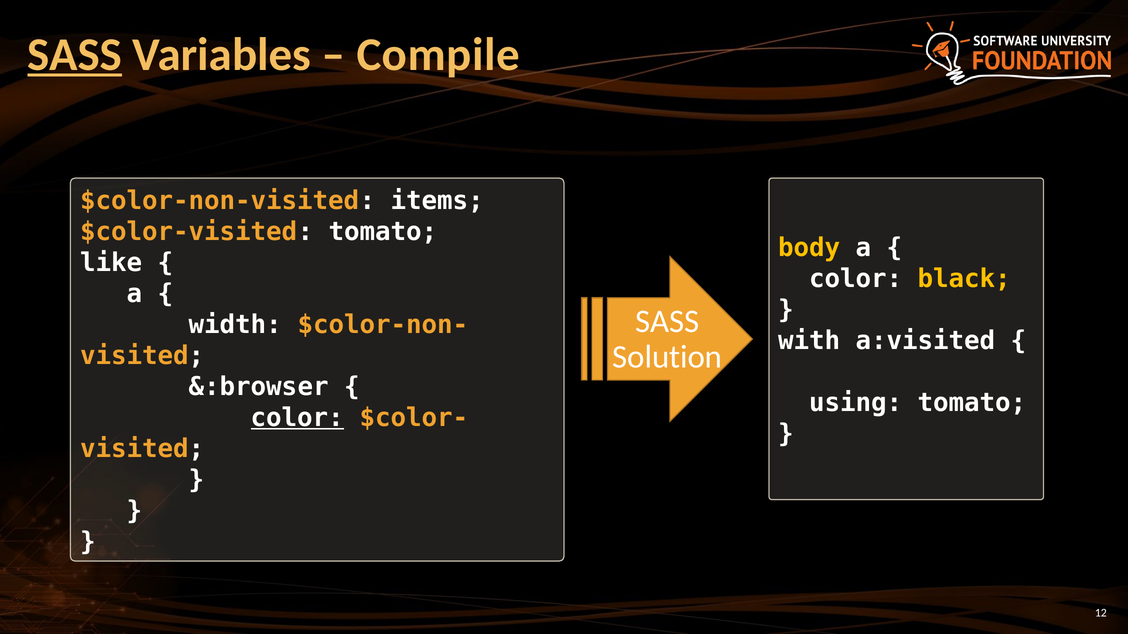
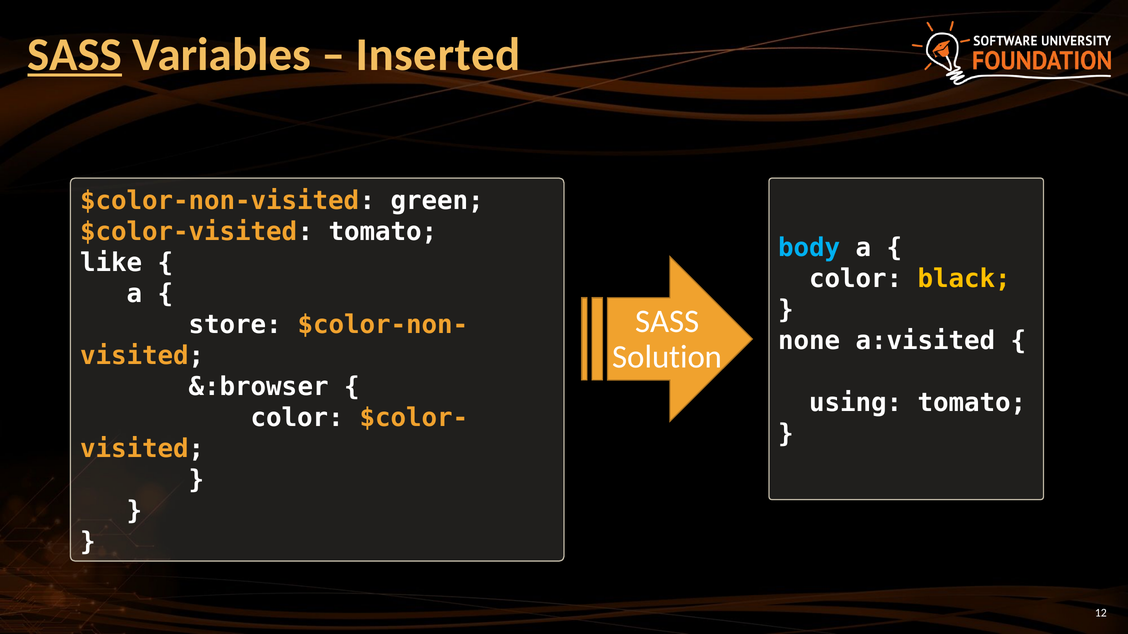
Compile: Compile -> Inserted (438, 55)
items: items -> green (437, 201)
body colour: yellow -> light blue (809, 248)
width: width -> store (235, 325)
with: with -> none (809, 341)
color underline: present -> none (297, 418)
